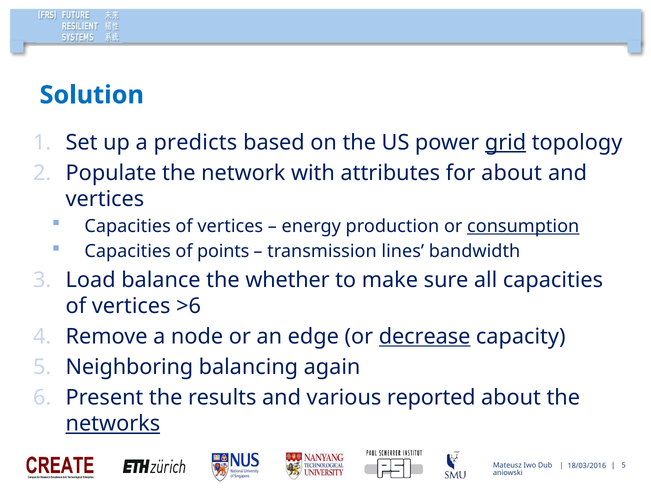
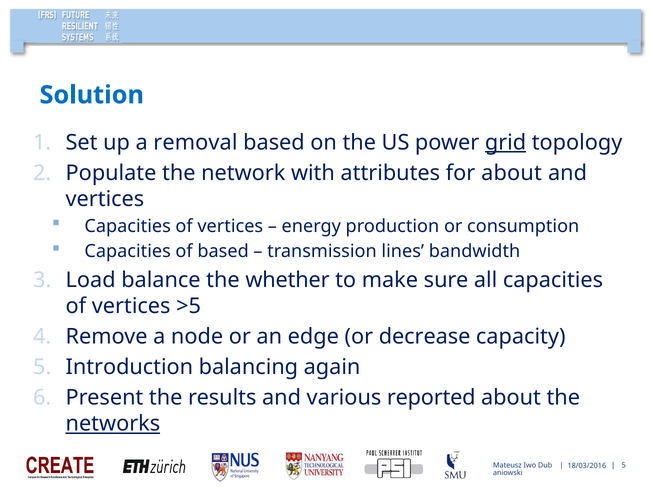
predicts: predicts -> removal (195, 142)
consumption underline: present -> none (523, 226)
of points: points -> based (223, 252)
>6: >6 -> >5 (189, 306)
decrease underline: present -> none (425, 337)
Neighboring: Neighboring -> Introduction (129, 367)
